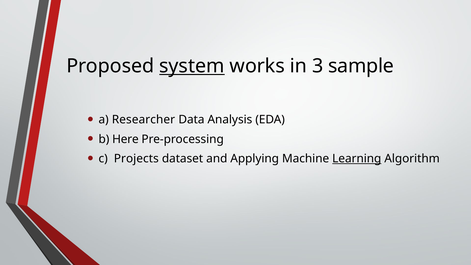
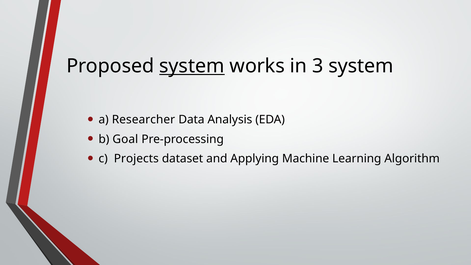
3 sample: sample -> system (361, 66)
Here: Here -> Goal (125, 139)
Learning underline: present -> none (357, 159)
